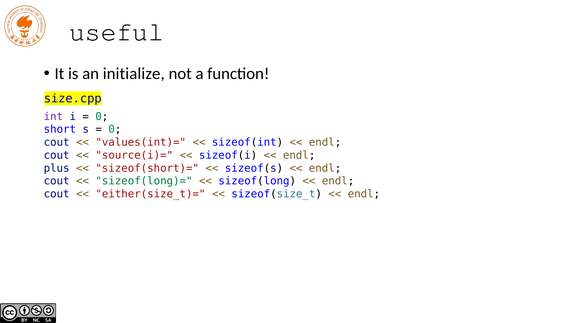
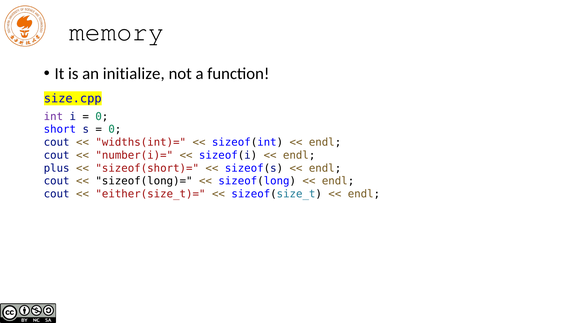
useful: useful -> memory (116, 32)
values(int)=: values(int)= -> widths(int)= (141, 142)
source(i)=: source(i)= -> number(i)= (134, 155)
sizeof(long)= colour: green -> black (144, 181)
